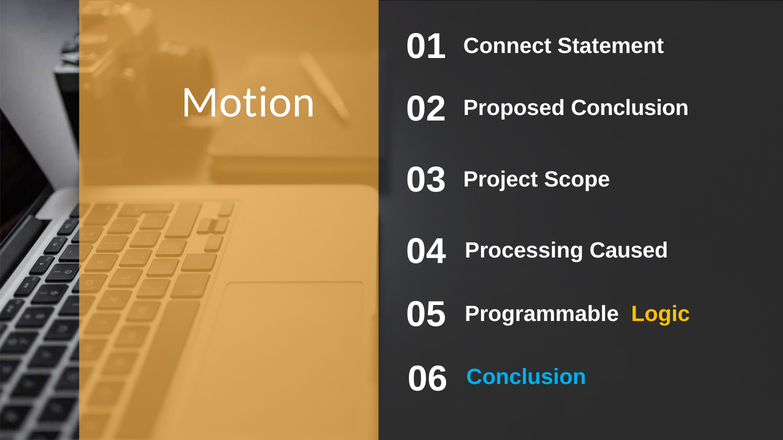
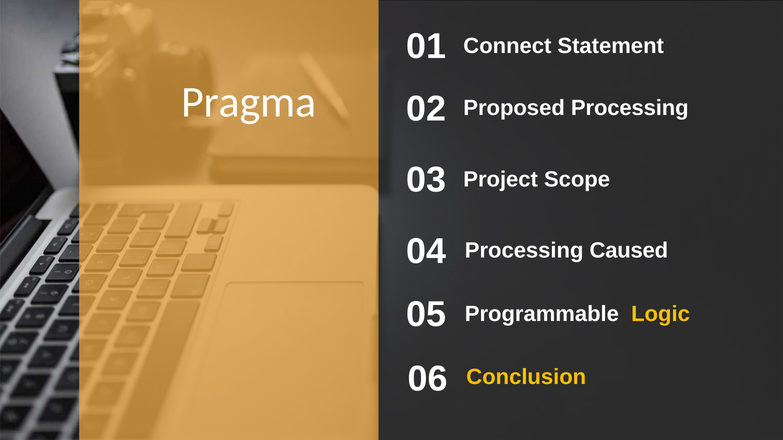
Motion: Motion -> Pragma (249, 102)
Proposed Conclusion: Conclusion -> Processing (630, 108)
Conclusion colour: light blue -> yellow (526, 377)
